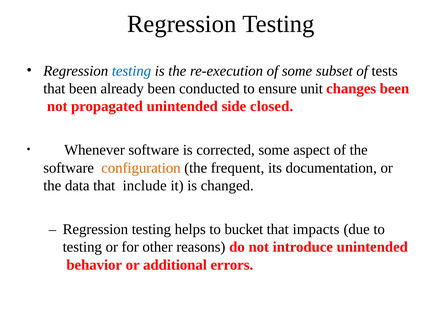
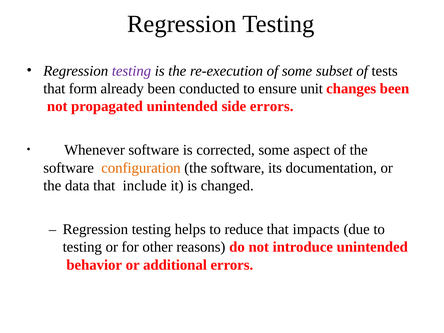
testing colour: blue -> purple (132, 71)
that been: been -> form (83, 89)
side closed: closed -> errors (272, 106)
frequent: frequent -> software (238, 168)
bucket: bucket -> reduce (244, 229)
